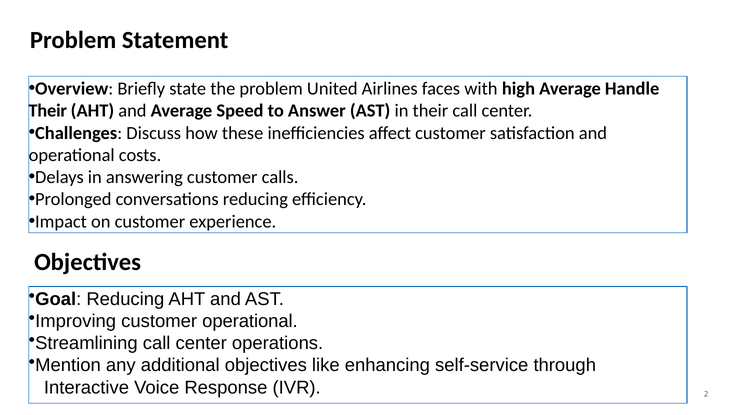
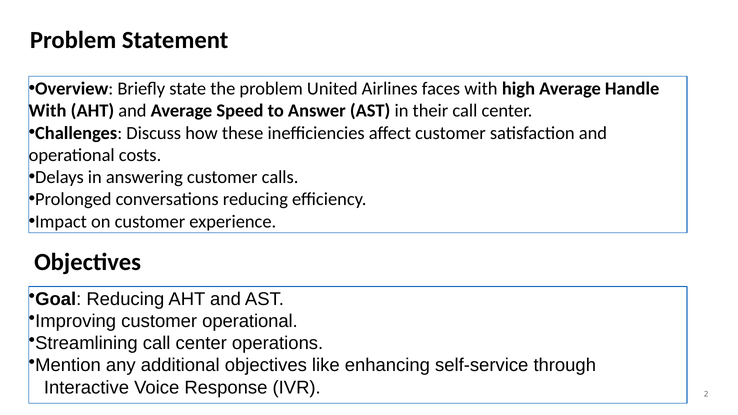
Their: Their -> With (48, 111)
